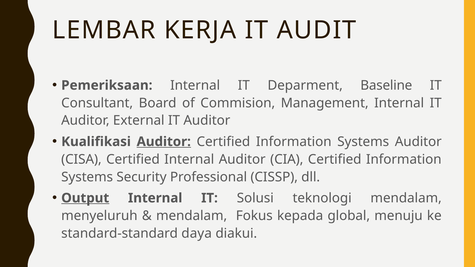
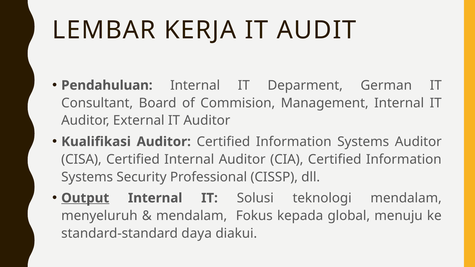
Pemeriksaan: Pemeriksaan -> Pendahuluan (107, 85)
Baseline: Baseline -> German (386, 85)
Auditor underline: present -> none (164, 142)
